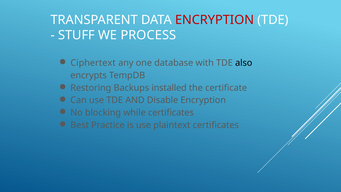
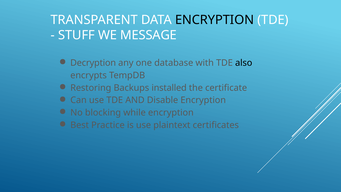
ENCRYPTION colour: red -> black (215, 20)
PROCESS: PROCESS -> MESSAGE (149, 35)
Ciphertext: Ciphertext -> Decryption (93, 63)
while certificates: certificates -> encryption (171, 113)
